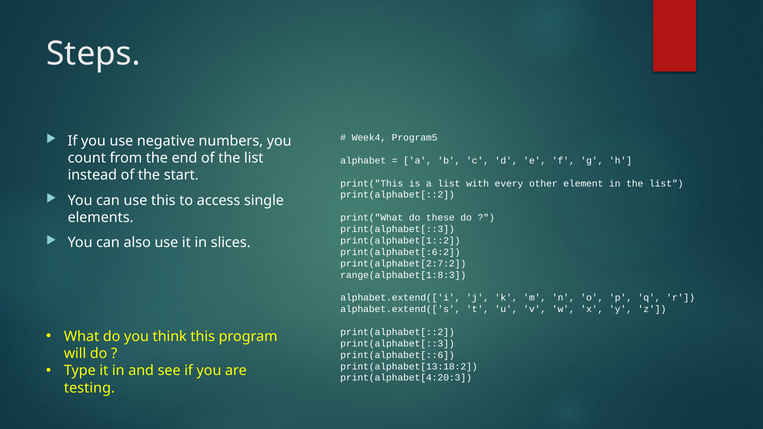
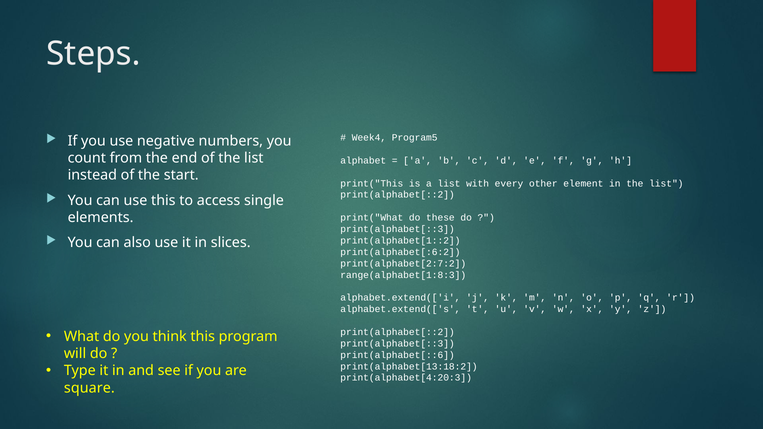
testing: testing -> square (89, 388)
